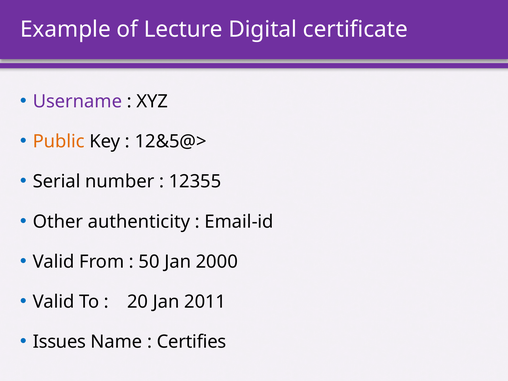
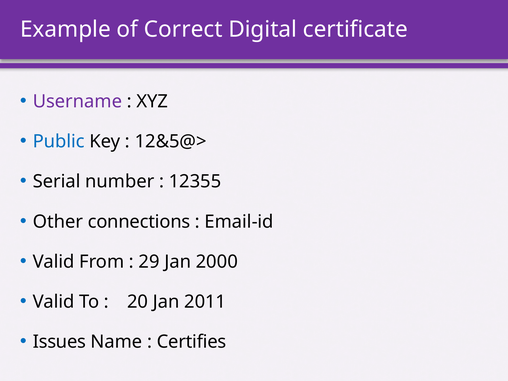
Lecture: Lecture -> Correct (183, 29)
Public colour: orange -> blue (59, 142)
authenticity: authenticity -> connections (139, 222)
50: 50 -> 29 (149, 262)
